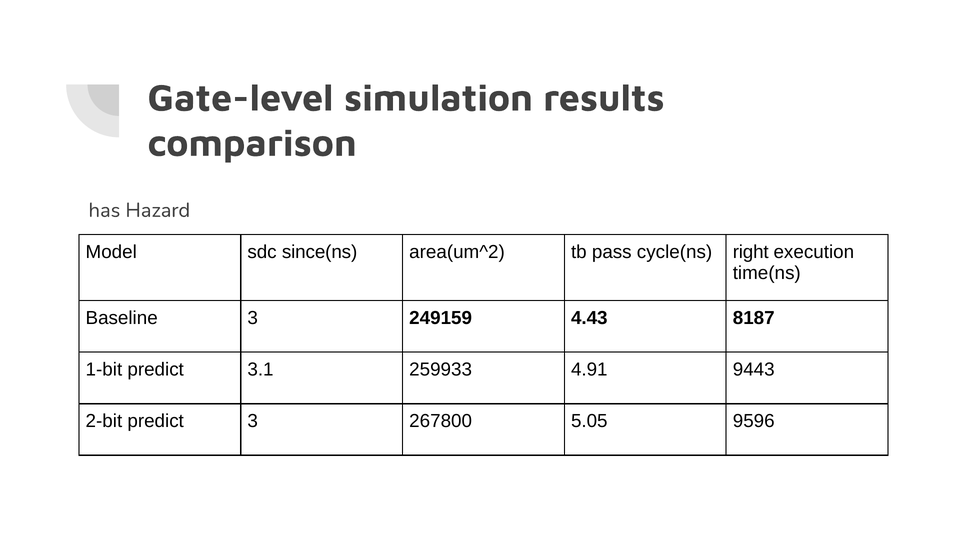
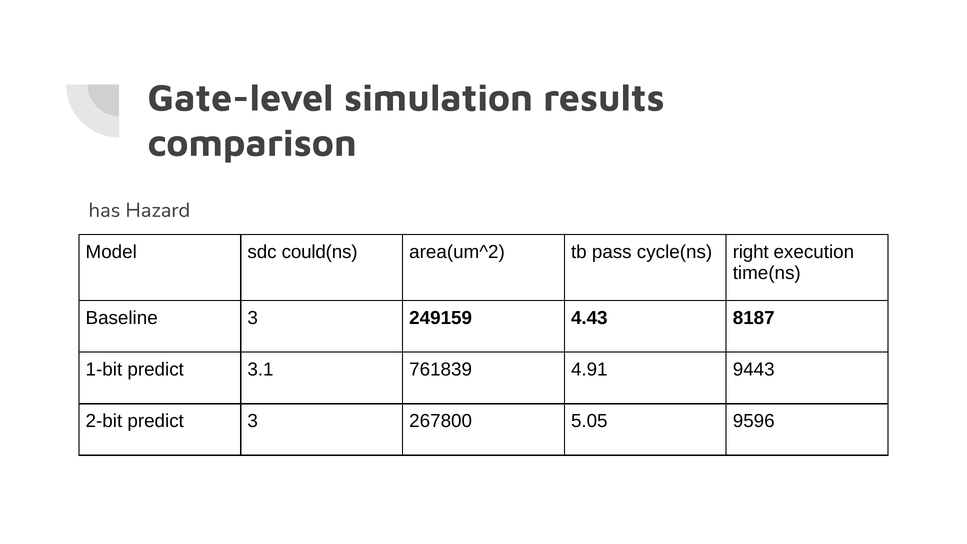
since(ns: since(ns -> could(ns (320, 252)
259933: 259933 -> 761839 (441, 370)
